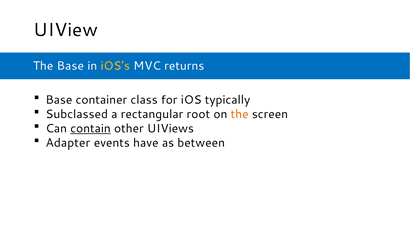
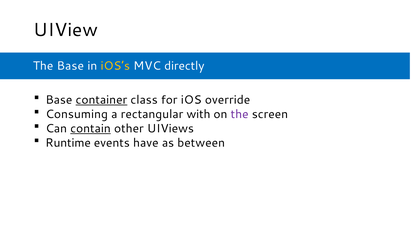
returns: returns -> directly (184, 66)
container underline: none -> present (101, 100)
typically: typically -> override (228, 100)
Subclassed: Subclassed -> Consuming (77, 114)
root: root -> with (198, 114)
the colour: orange -> purple (240, 114)
Adapter: Adapter -> Runtime (68, 143)
